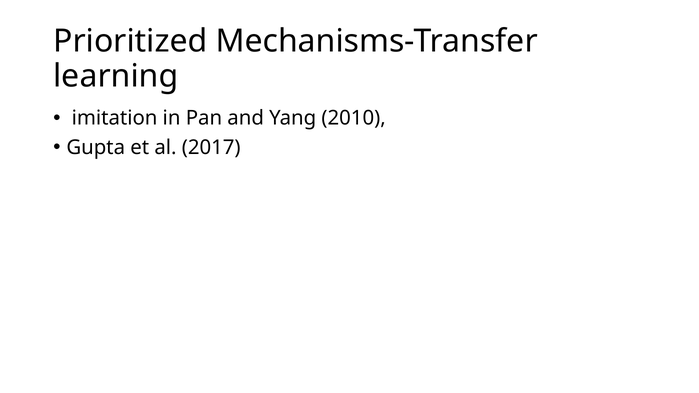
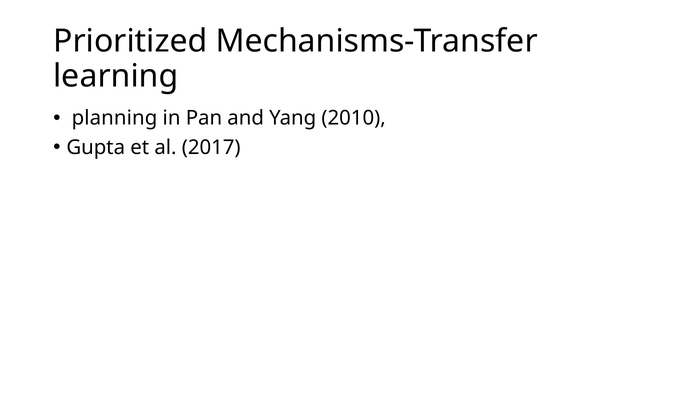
imitation: imitation -> planning (114, 118)
